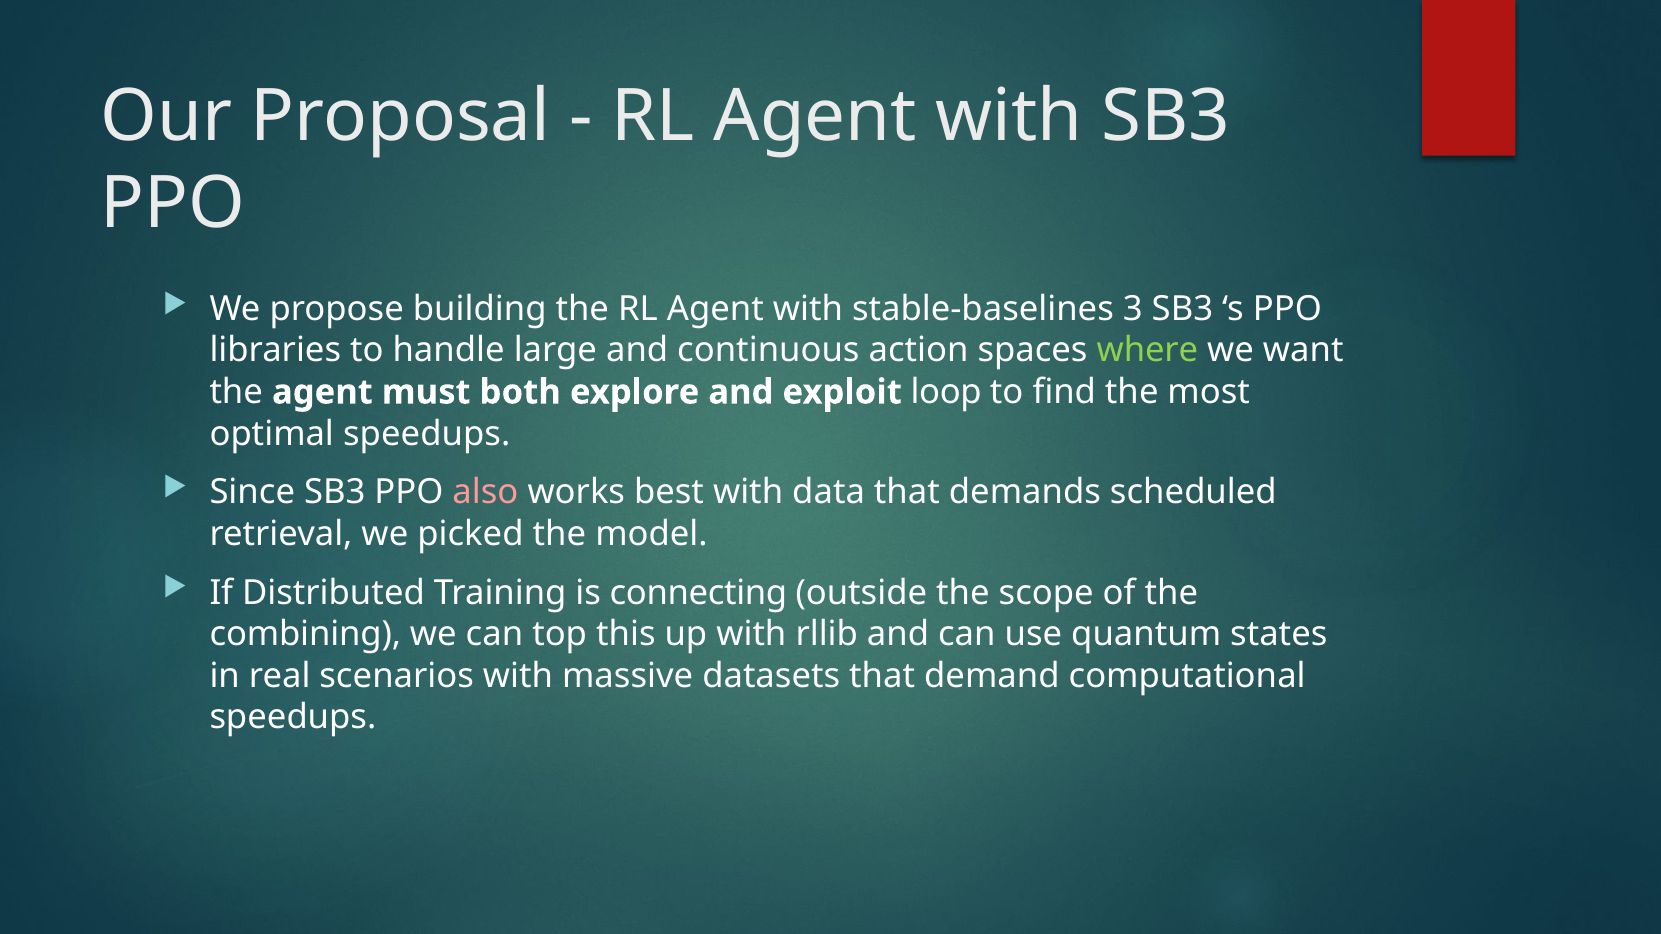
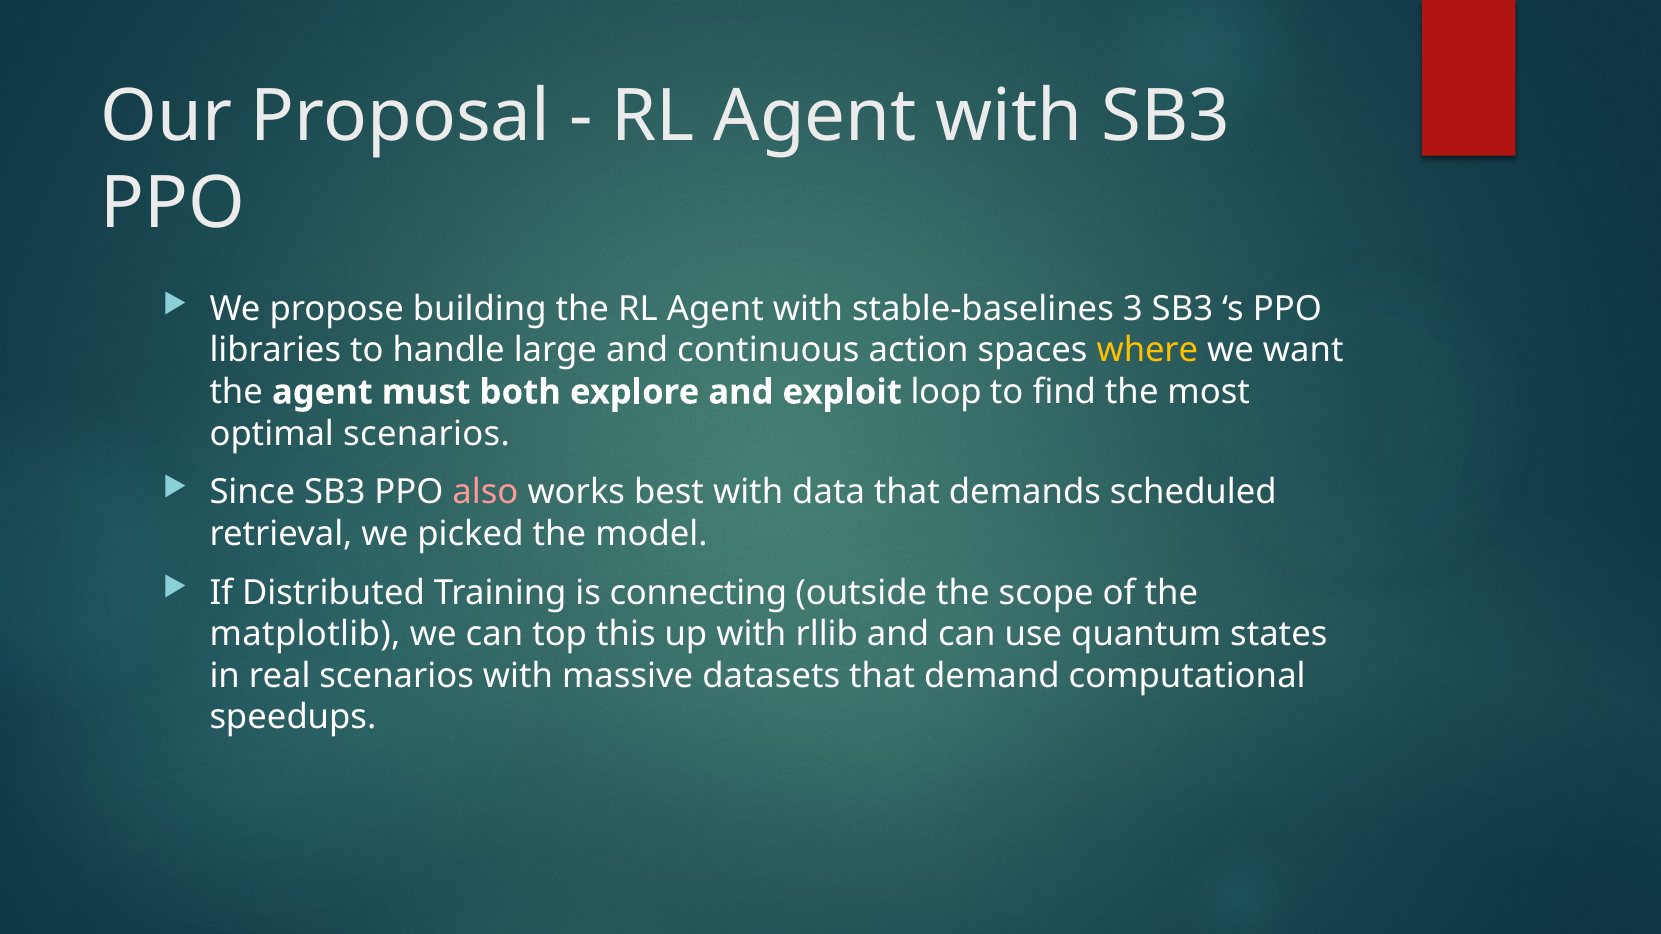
where colour: light green -> yellow (1147, 351)
optimal speedups: speedups -> scenarios (427, 434)
combining: combining -> matplotlib (305, 635)
